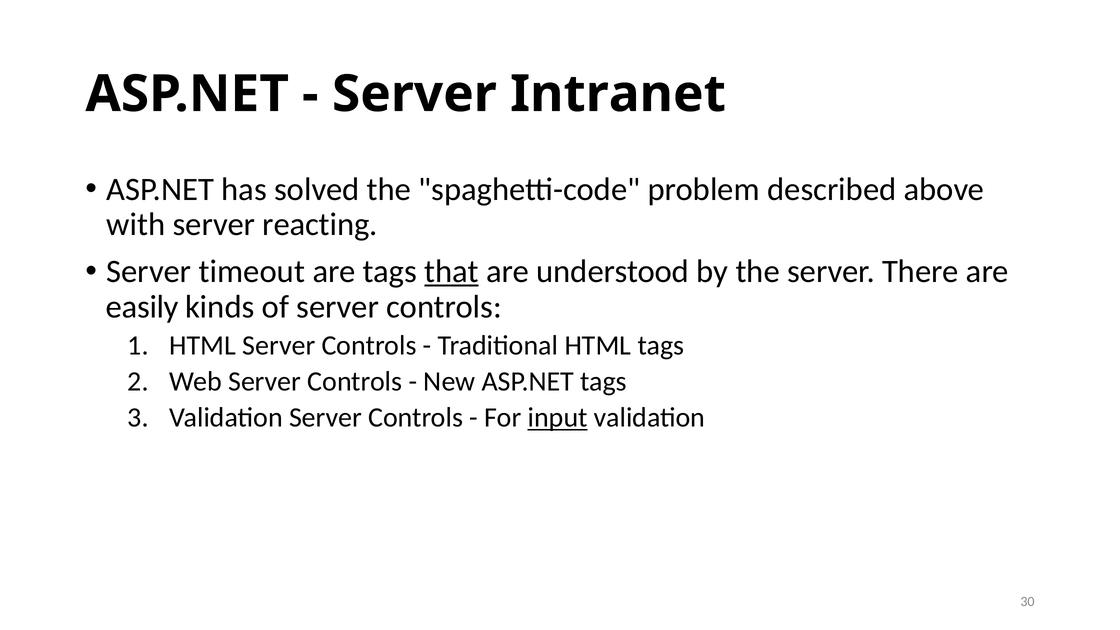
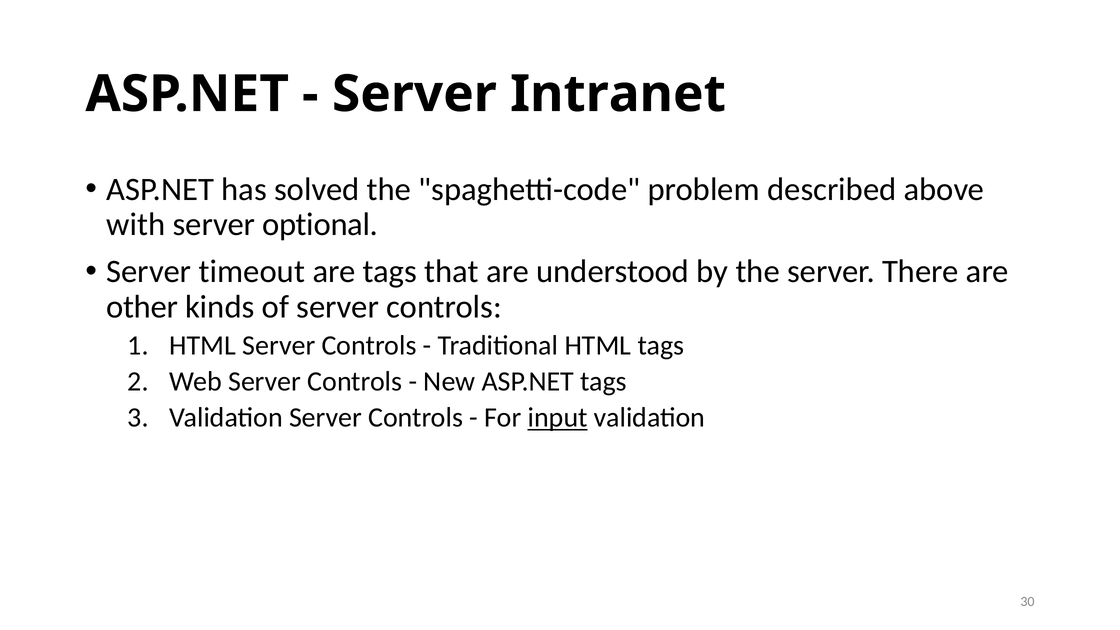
reacting: reacting -> optional (320, 225)
that underline: present -> none (452, 272)
easily: easily -> other (142, 307)
